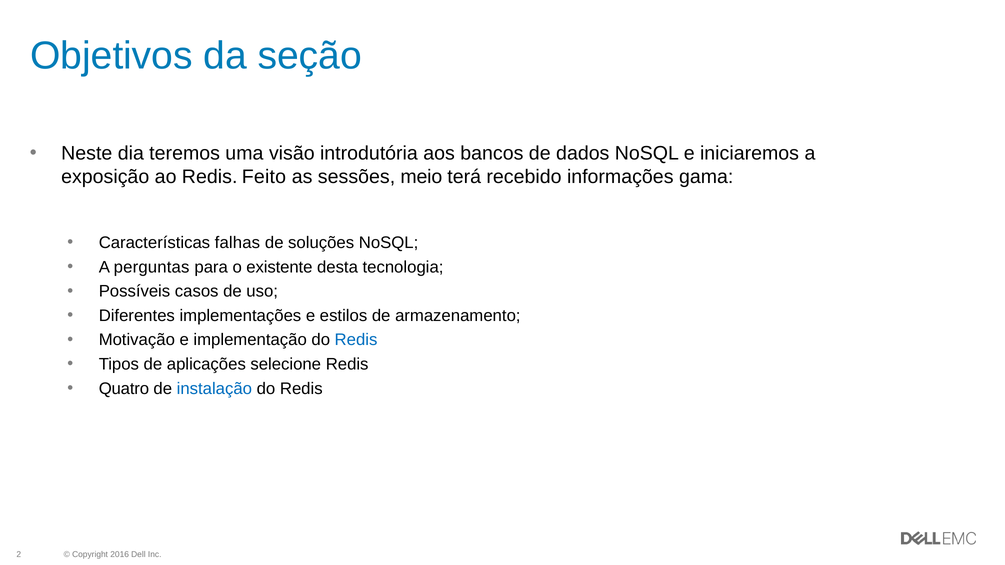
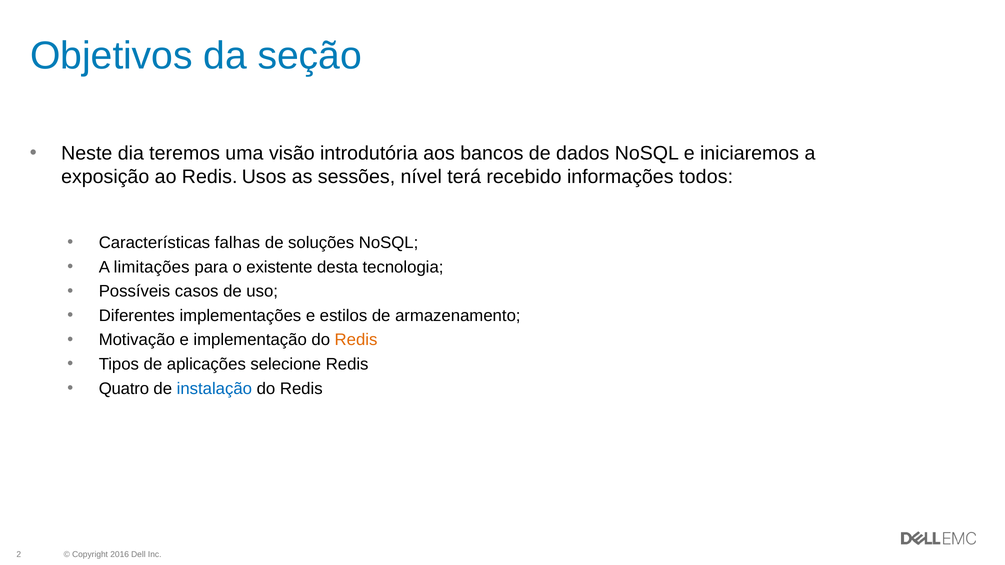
Feito: Feito -> Usos (264, 177)
meio: meio -> nível (421, 177)
gama: gama -> todos (706, 177)
perguntas: perguntas -> limitações (152, 267)
Redis colour: blue -> orange (356, 340)
